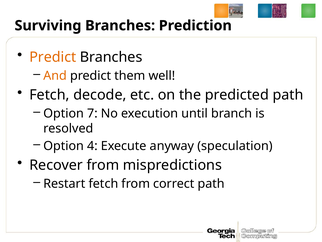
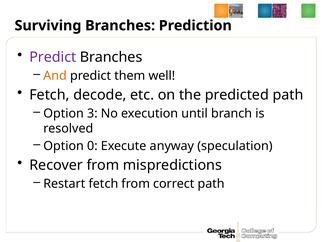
Predict colour: orange -> purple (53, 57)
7: 7 -> 3 (92, 113)
4: 4 -> 0 (92, 146)
